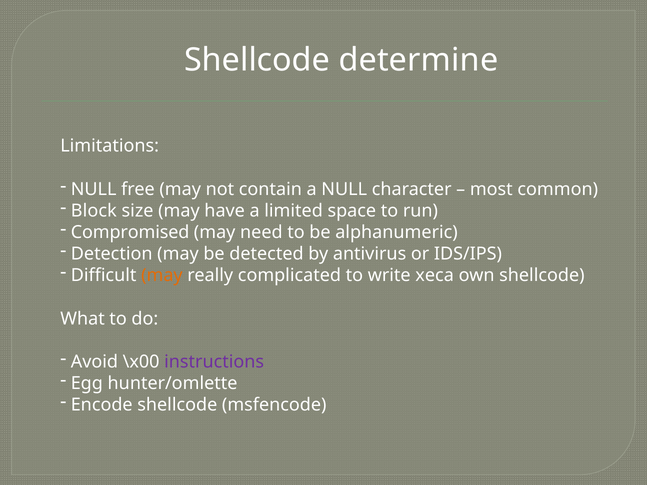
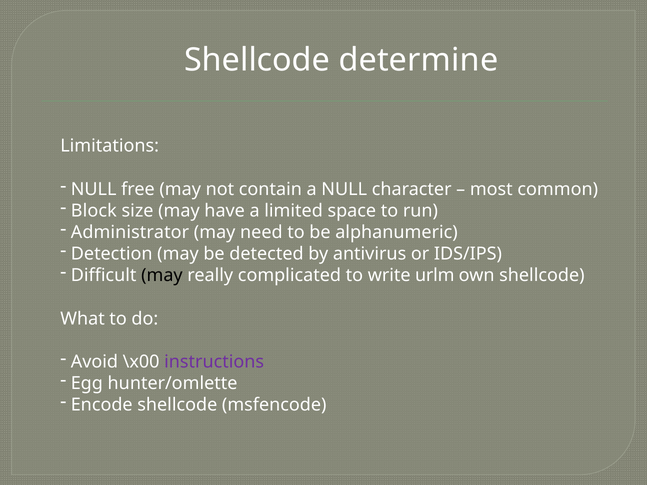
Compromised: Compromised -> Administrator (130, 232)
may colour: orange -> black (162, 276)
xeca: xeca -> urlm (435, 276)
